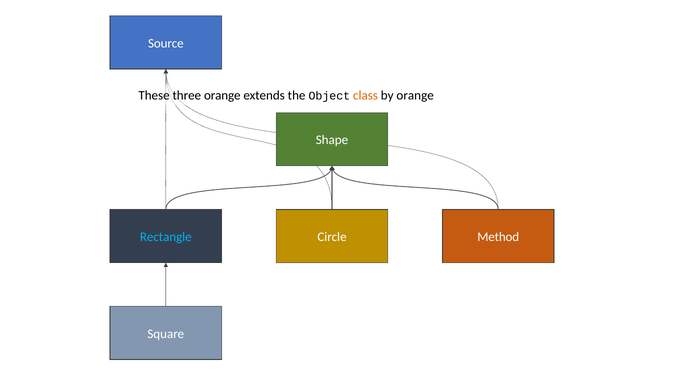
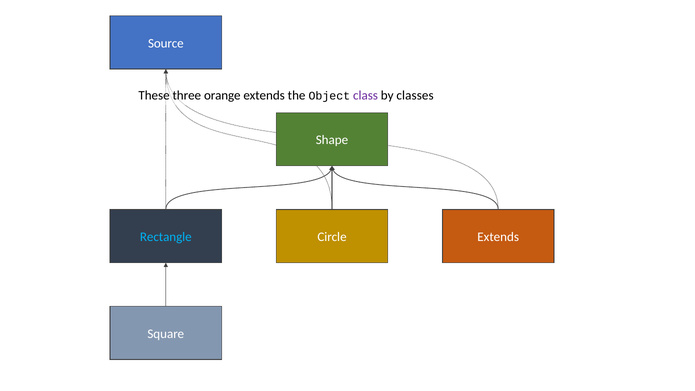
class colour: orange -> purple (365, 96)
by orange: orange -> classes (415, 96)
Circle Method: Method -> Extends (498, 237)
